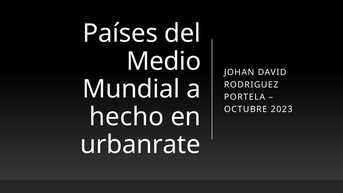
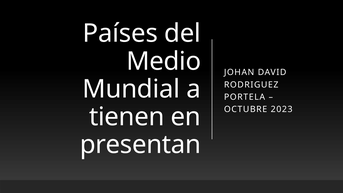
hecho: hecho -> tienen (127, 117)
urbanrate: urbanrate -> presentan (140, 145)
